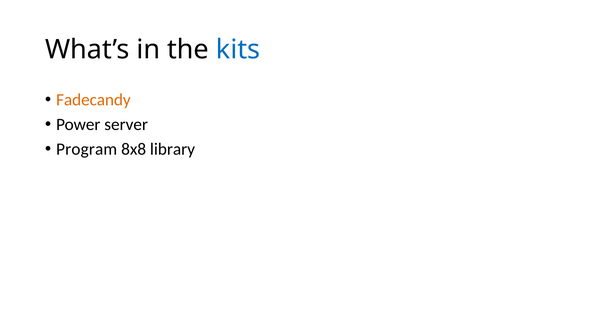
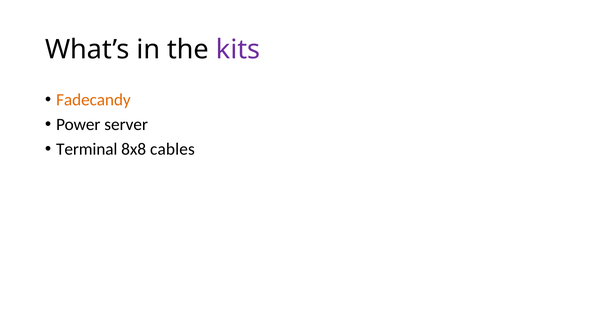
kits colour: blue -> purple (238, 50)
Program: Program -> Terminal (87, 149)
library: library -> cables (172, 149)
